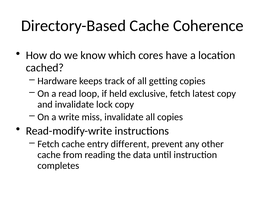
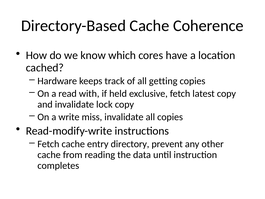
loop: loop -> with (89, 93)
different: different -> directory (130, 144)
